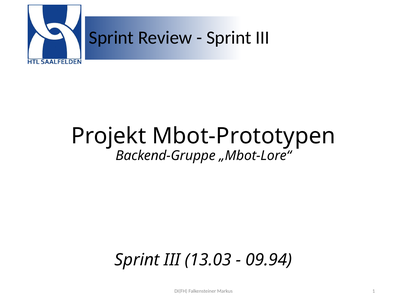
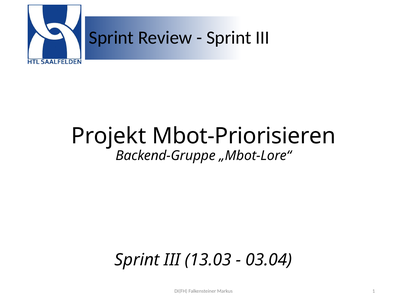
Mbot-Prototypen: Mbot-Prototypen -> Mbot-Priorisieren (244, 136)
09.94: 09.94 -> 03.04 (269, 260)
